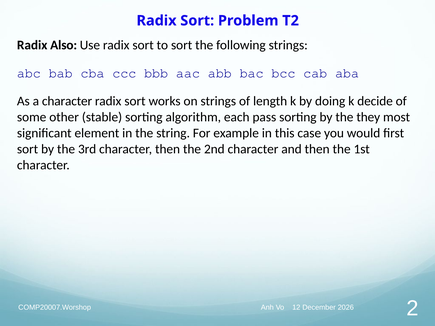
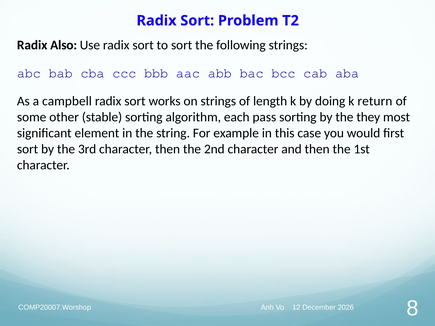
a character: character -> campbell (67, 101)
decide: decide -> return (375, 101)
2: 2 -> 8 (412, 309)
